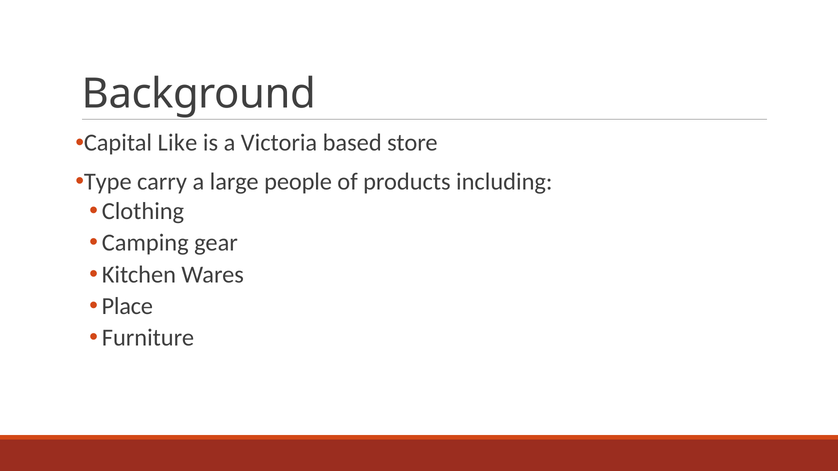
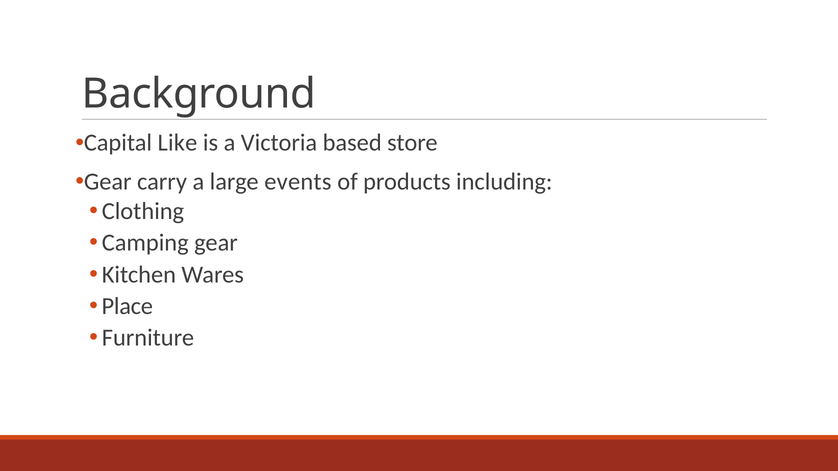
Type: Type -> Gear (108, 182)
people: people -> events (298, 182)
